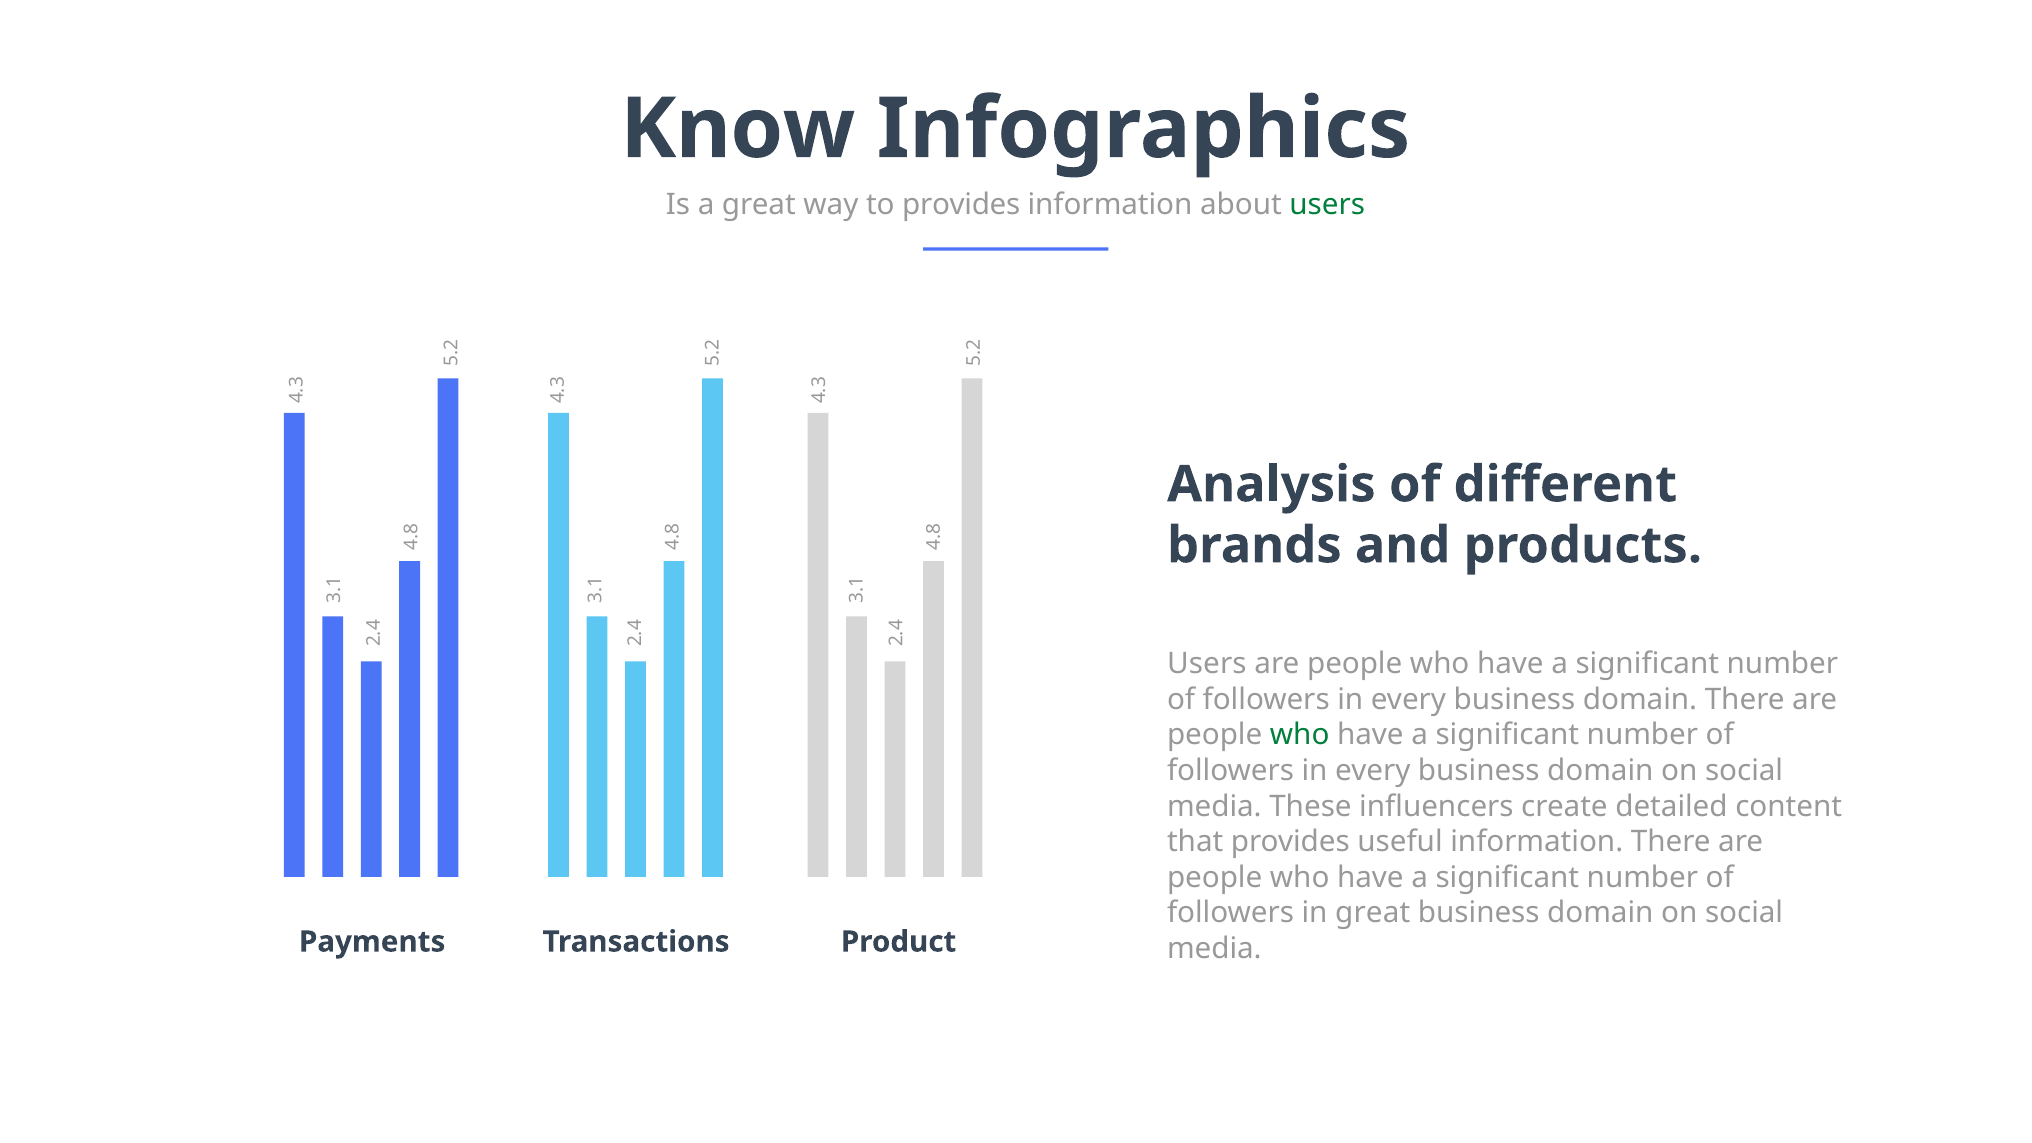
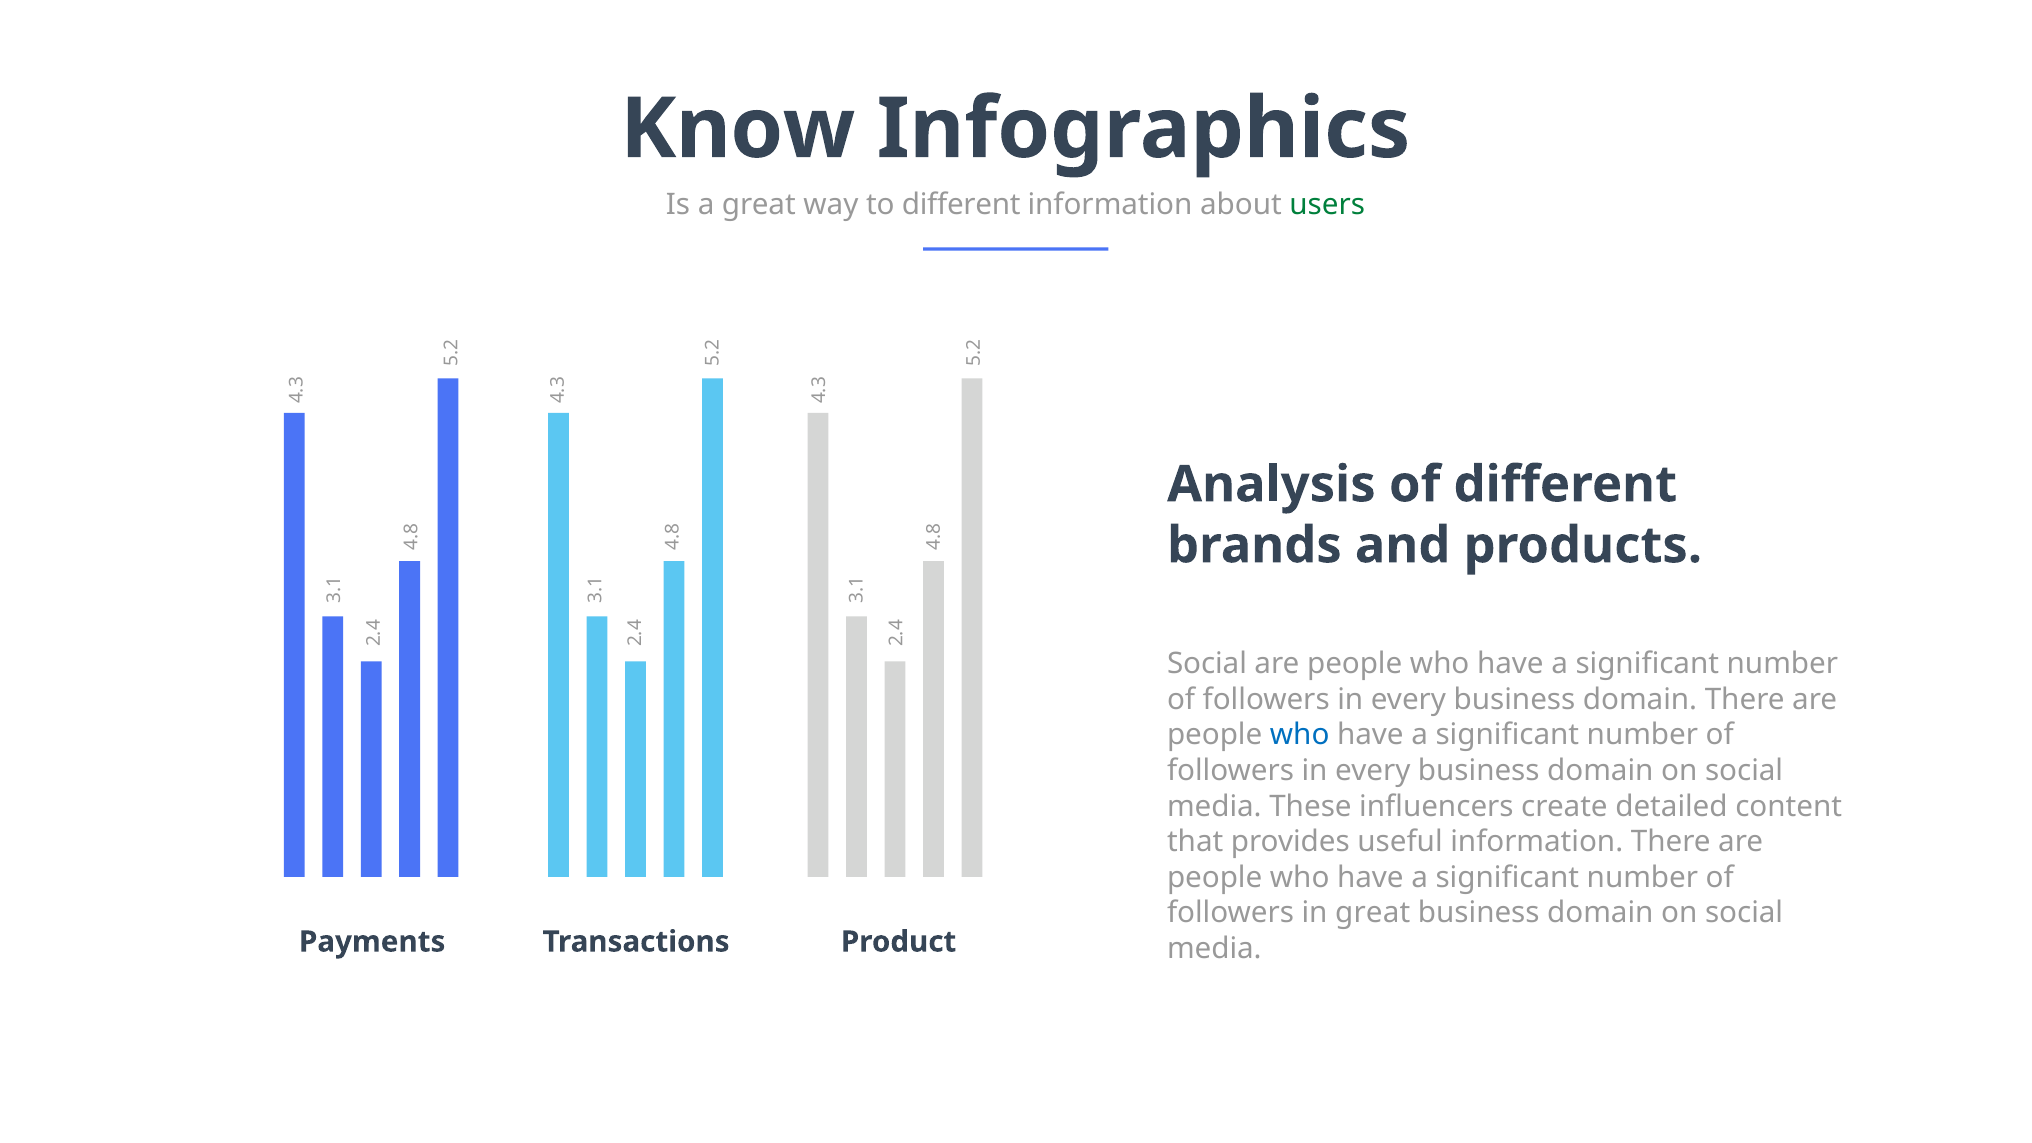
to provides: provides -> different (961, 205)
Users: Users -> Social (1207, 664)
who colour: green -> blue (1300, 735)
